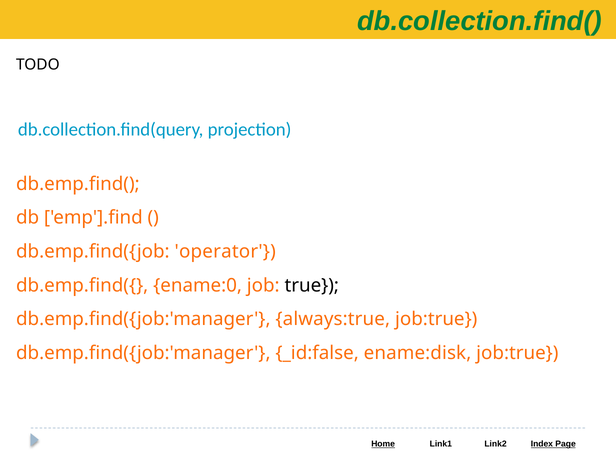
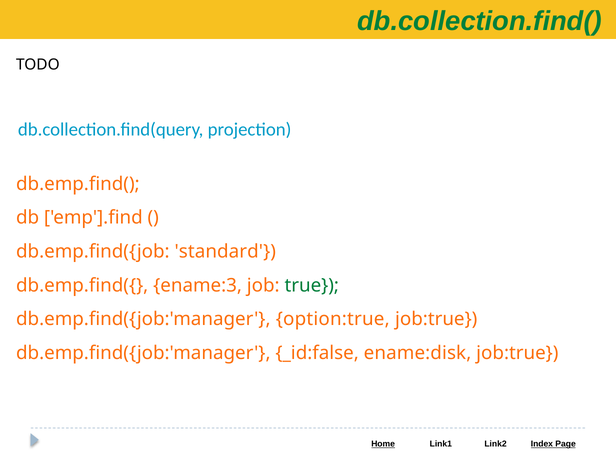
operator: operator -> standard (225, 252)
ename:0: ename:0 -> ename:3 (198, 285)
true colour: black -> green (312, 285)
always:true: always:true -> option:true (333, 319)
